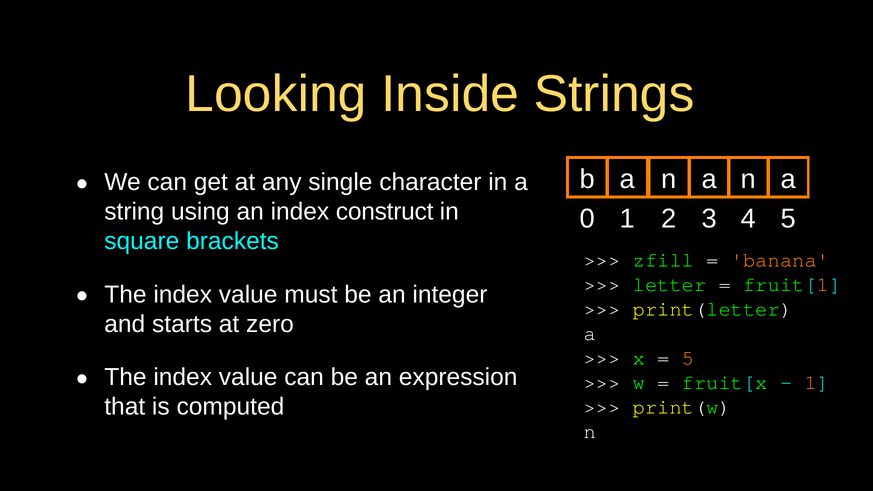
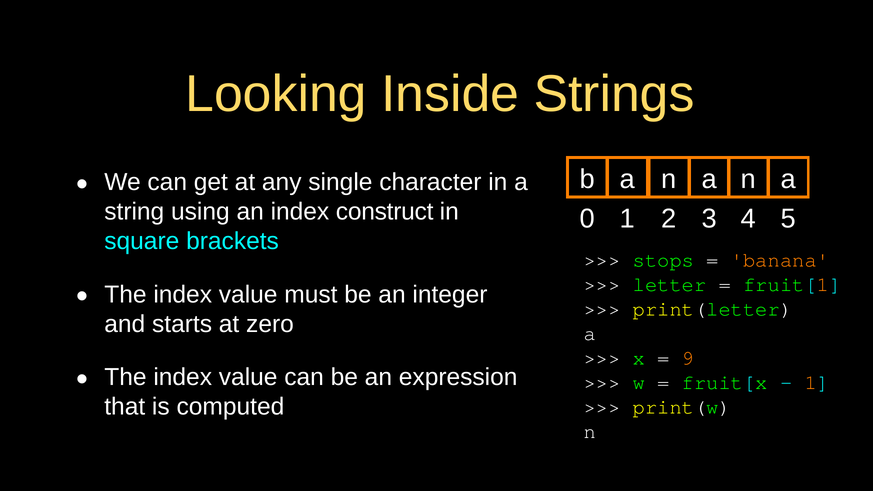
zfill: zfill -> stops (663, 260)
5: 5 -> 9 (688, 358)
